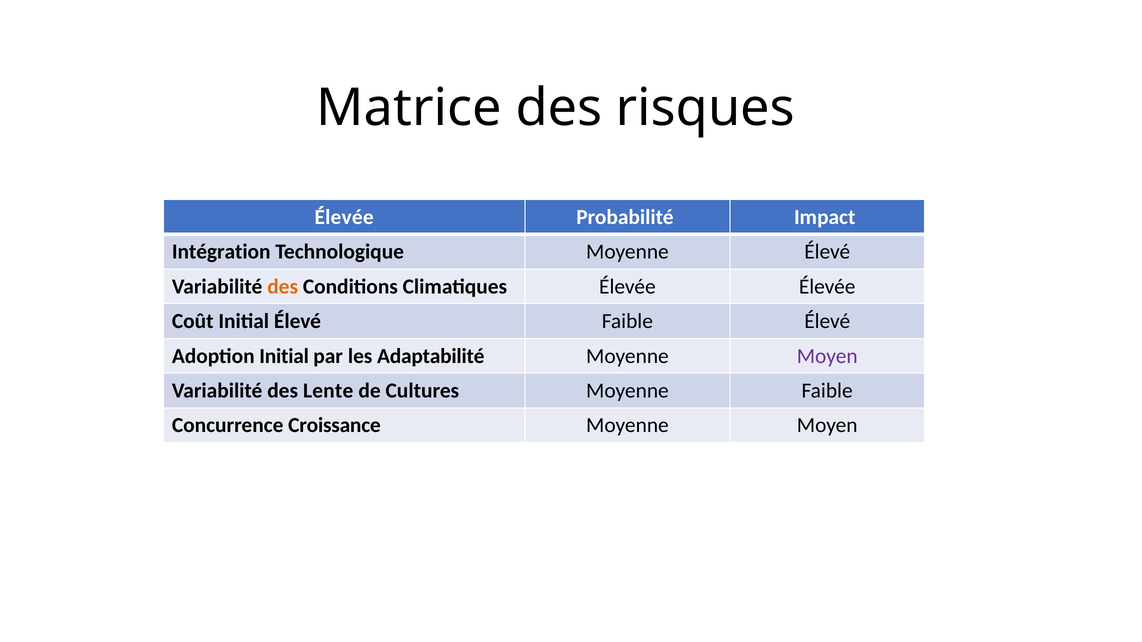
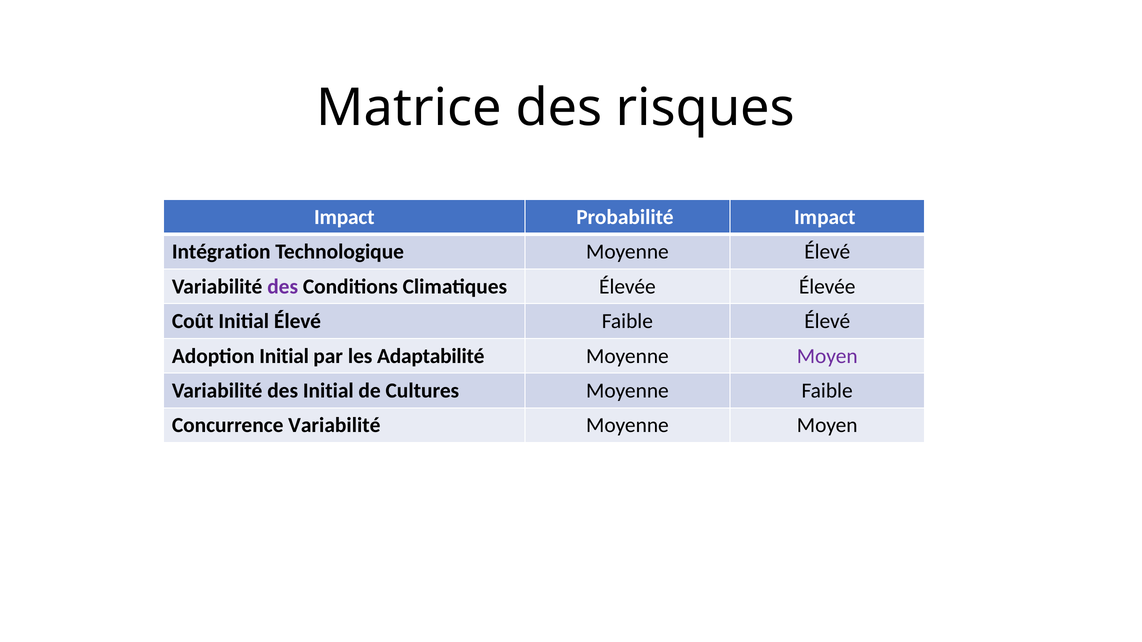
Élevée: Élevée -> Impact (344, 217)
des colour: orange -> purple (283, 287)
des Lente: Lente -> Initial (328, 391)
Concurrence Croissance: Croissance -> Variabilité (334, 426)
